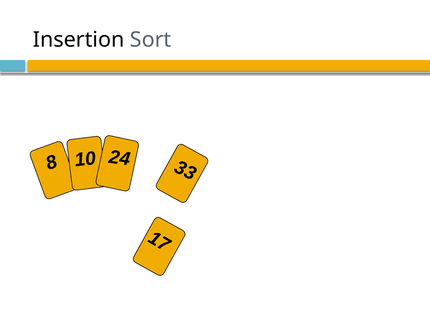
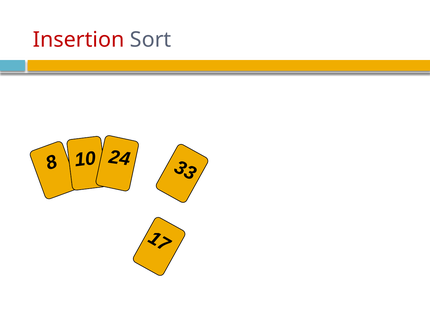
Insertion colour: black -> red (79, 40)
